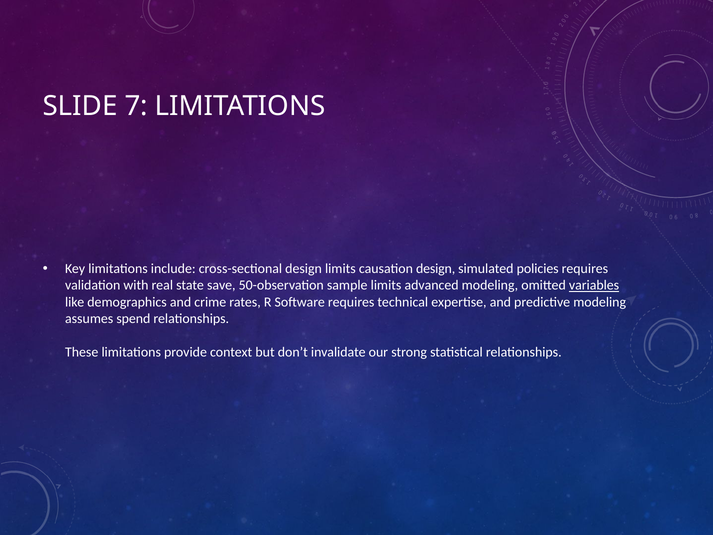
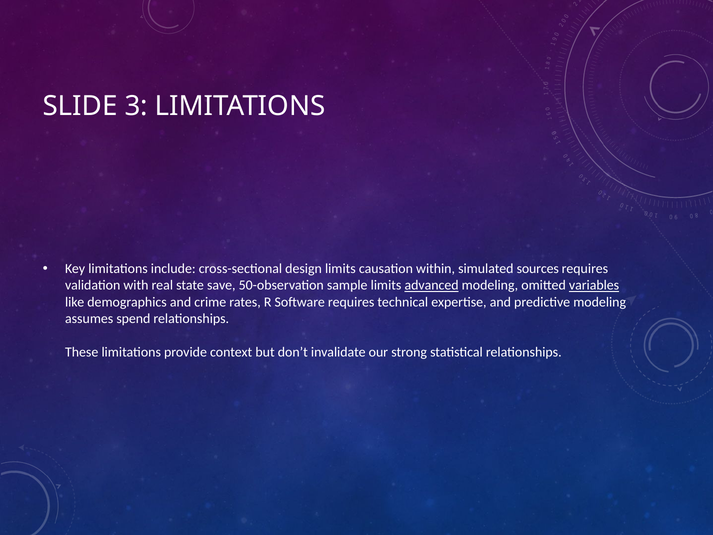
7: 7 -> 3 (136, 106)
causation design: design -> within (436, 269)
policies: policies -> sources (538, 269)
advanced underline: none -> present (432, 285)
